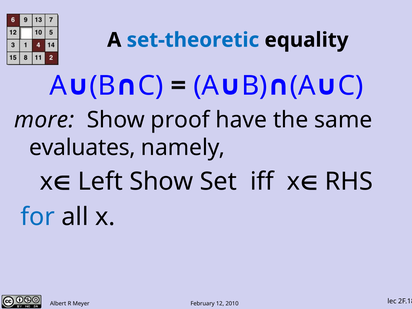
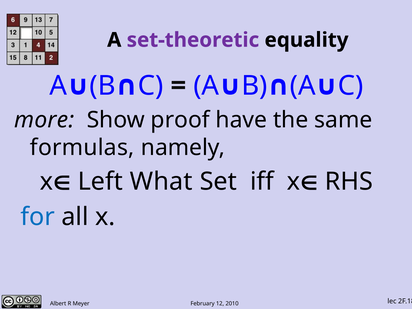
set-theoretic colour: blue -> purple (193, 40)
evaluates: evaluates -> formulas (82, 148)
Left Show: Show -> What (161, 182)
